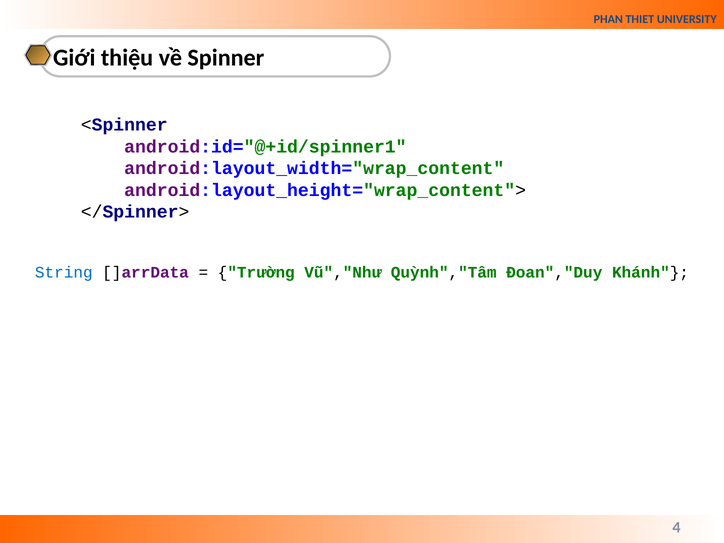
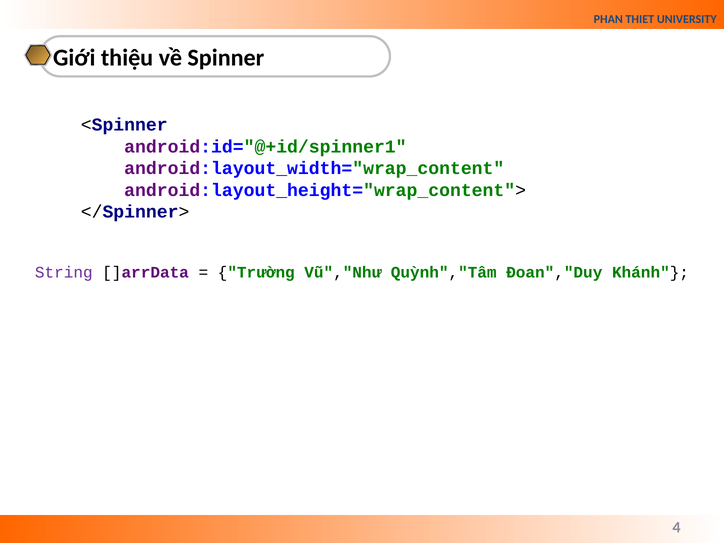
String colour: blue -> purple (64, 272)
